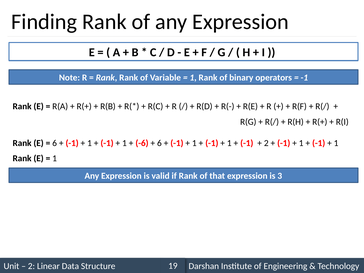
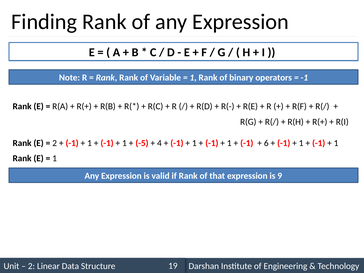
6: 6 -> 2 (55, 143)
-6: -6 -> -5 (142, 143)
6: 6 -> 4 (159, 143)
2: 2 -> 6 (266, 143)
3: 3 -> 9 (280, 176)
